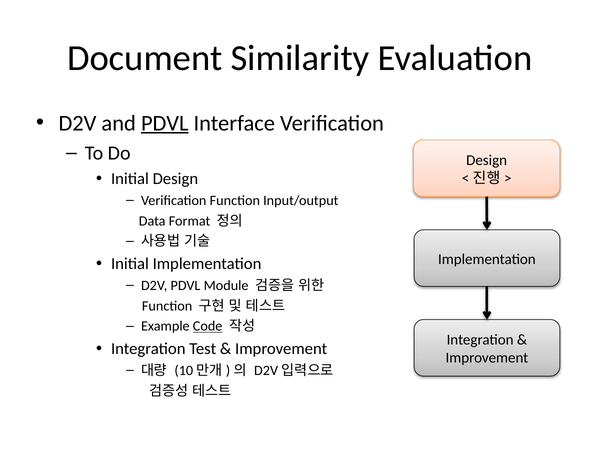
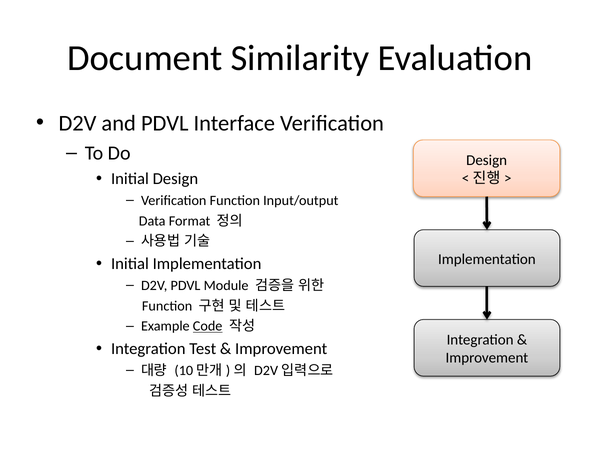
PDVL underline: present -> none (165, 123)
